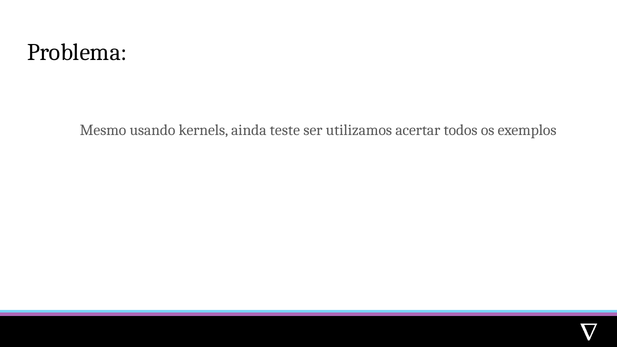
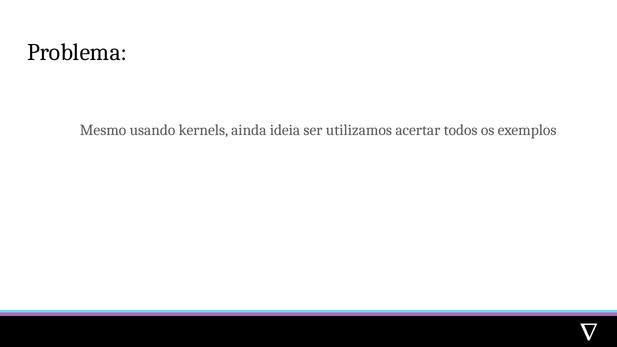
teste: teste -> ideia (285, 130)
